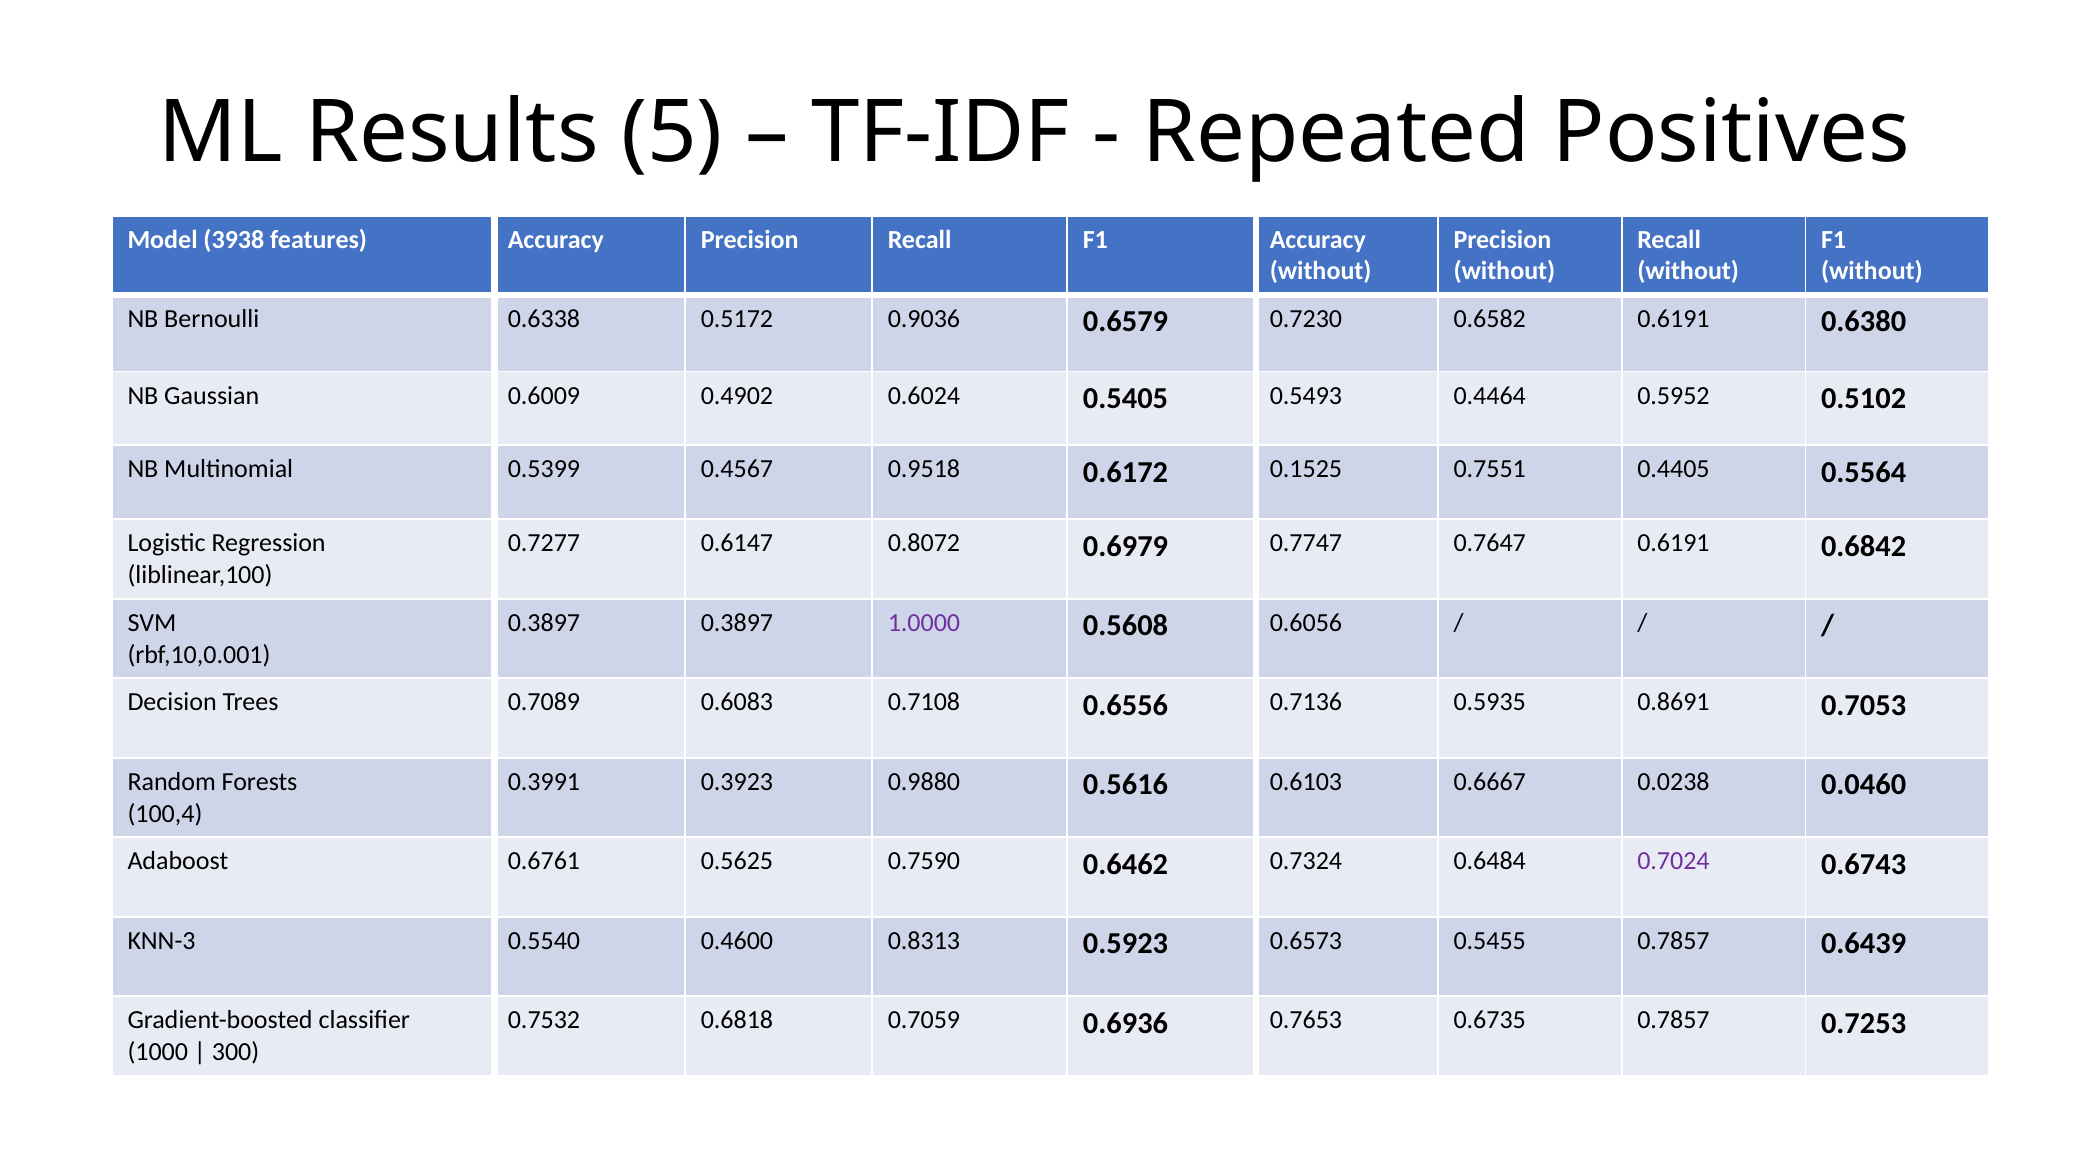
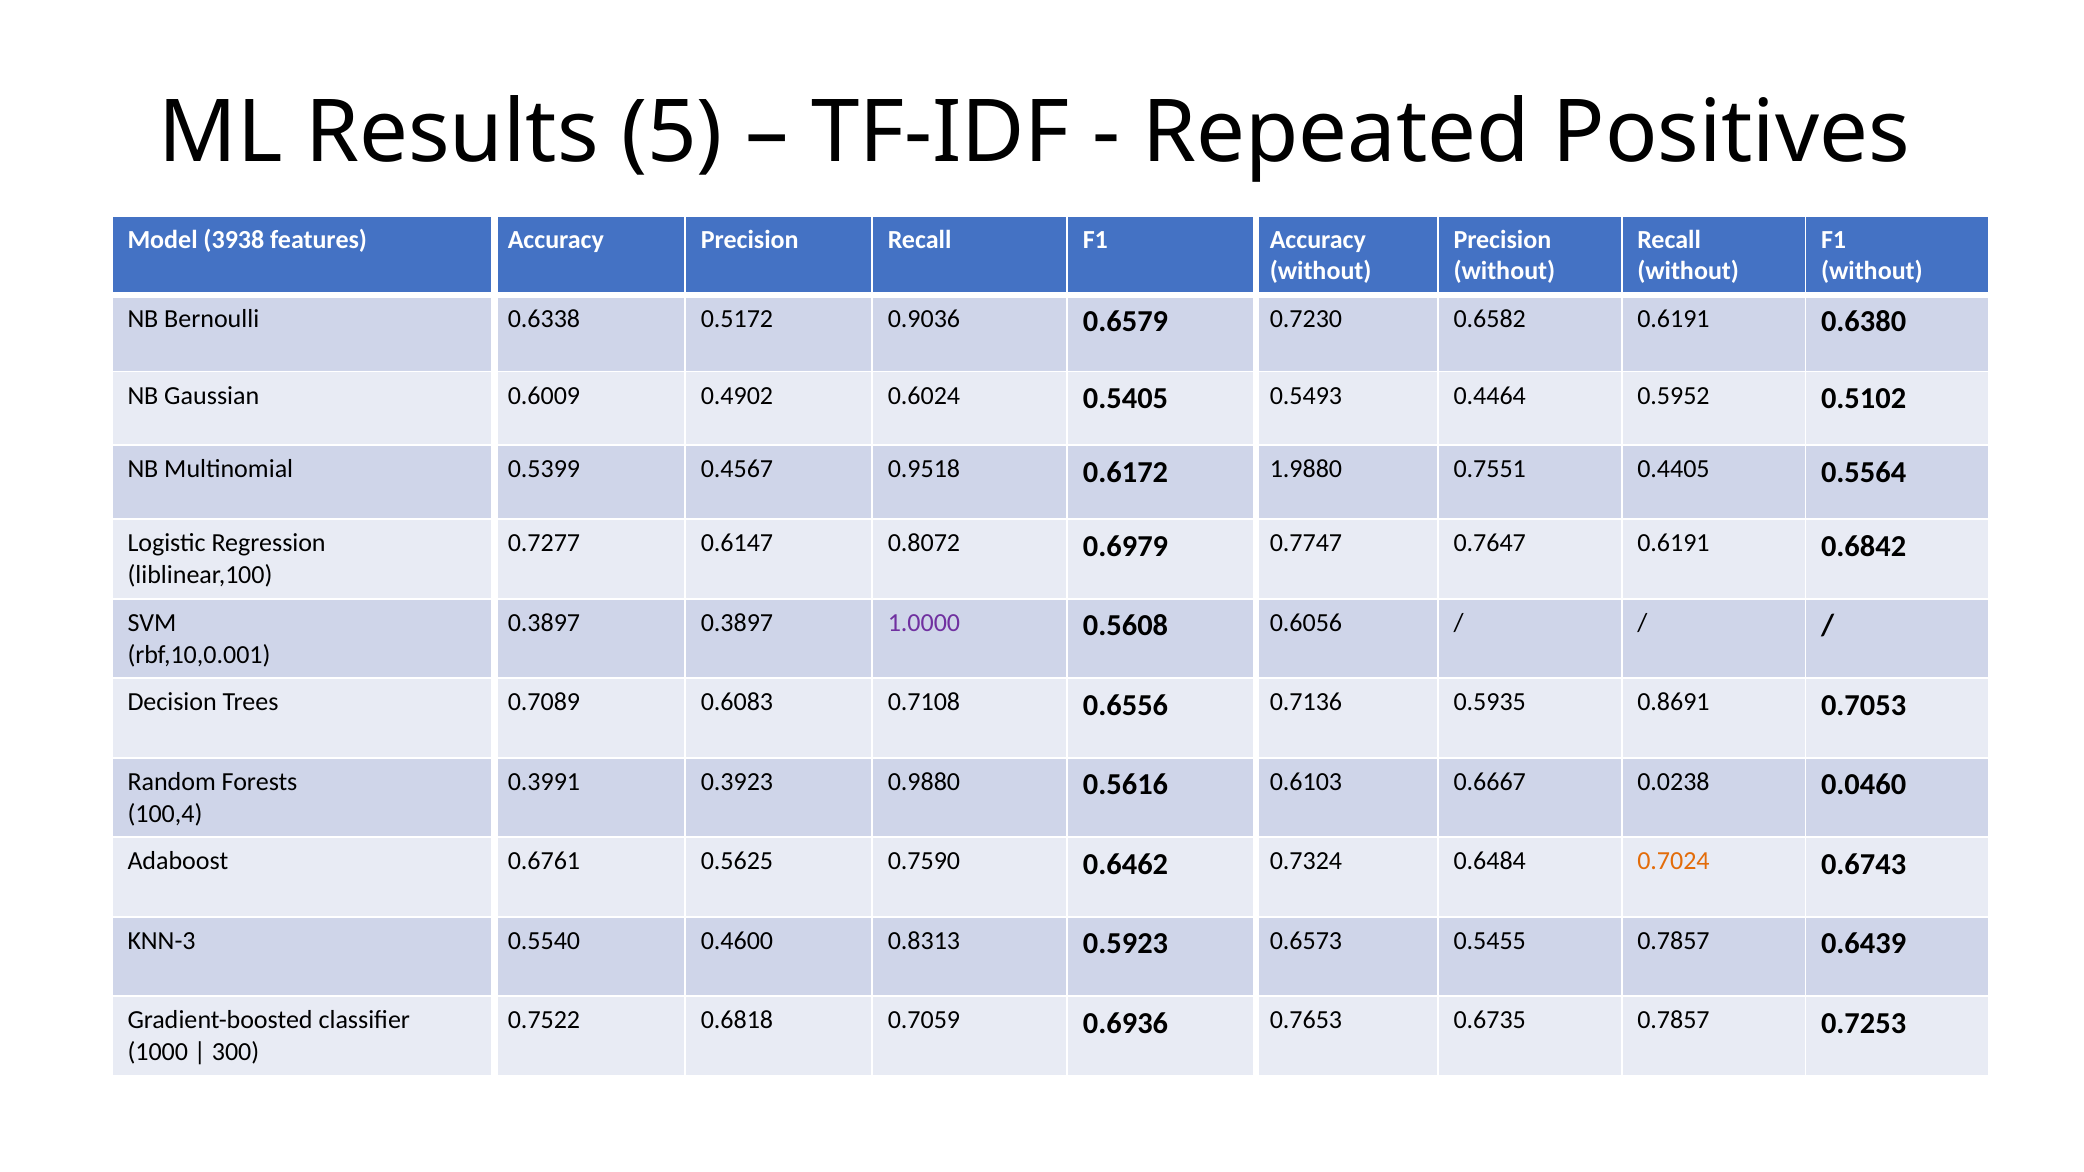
0.1525: 0.1525 -> 1.9880 (1306, 469)
0.7024 colour: purple -> orange (1673, 861)
0.7532: 0.7532 -> 0.7522 (544, 1020)
